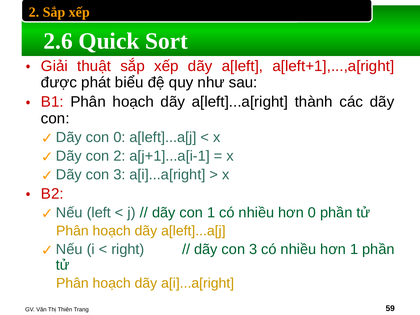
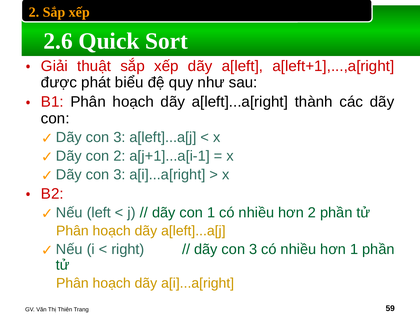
0: 0 -> 3 (119, 137)
hơn 0: 0 -> 2 (312, 213)
